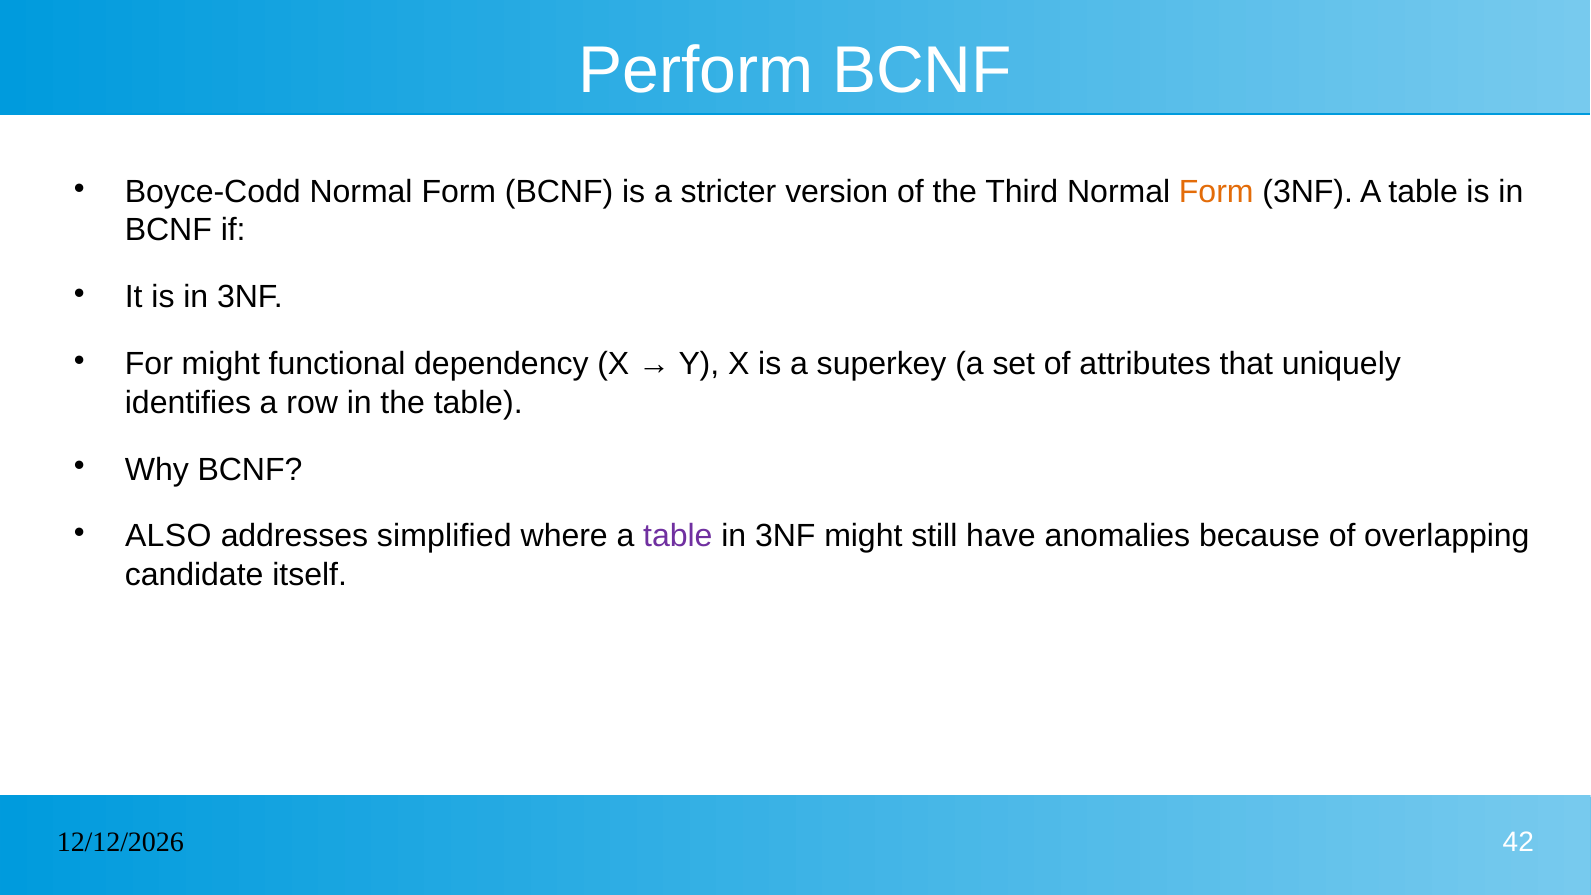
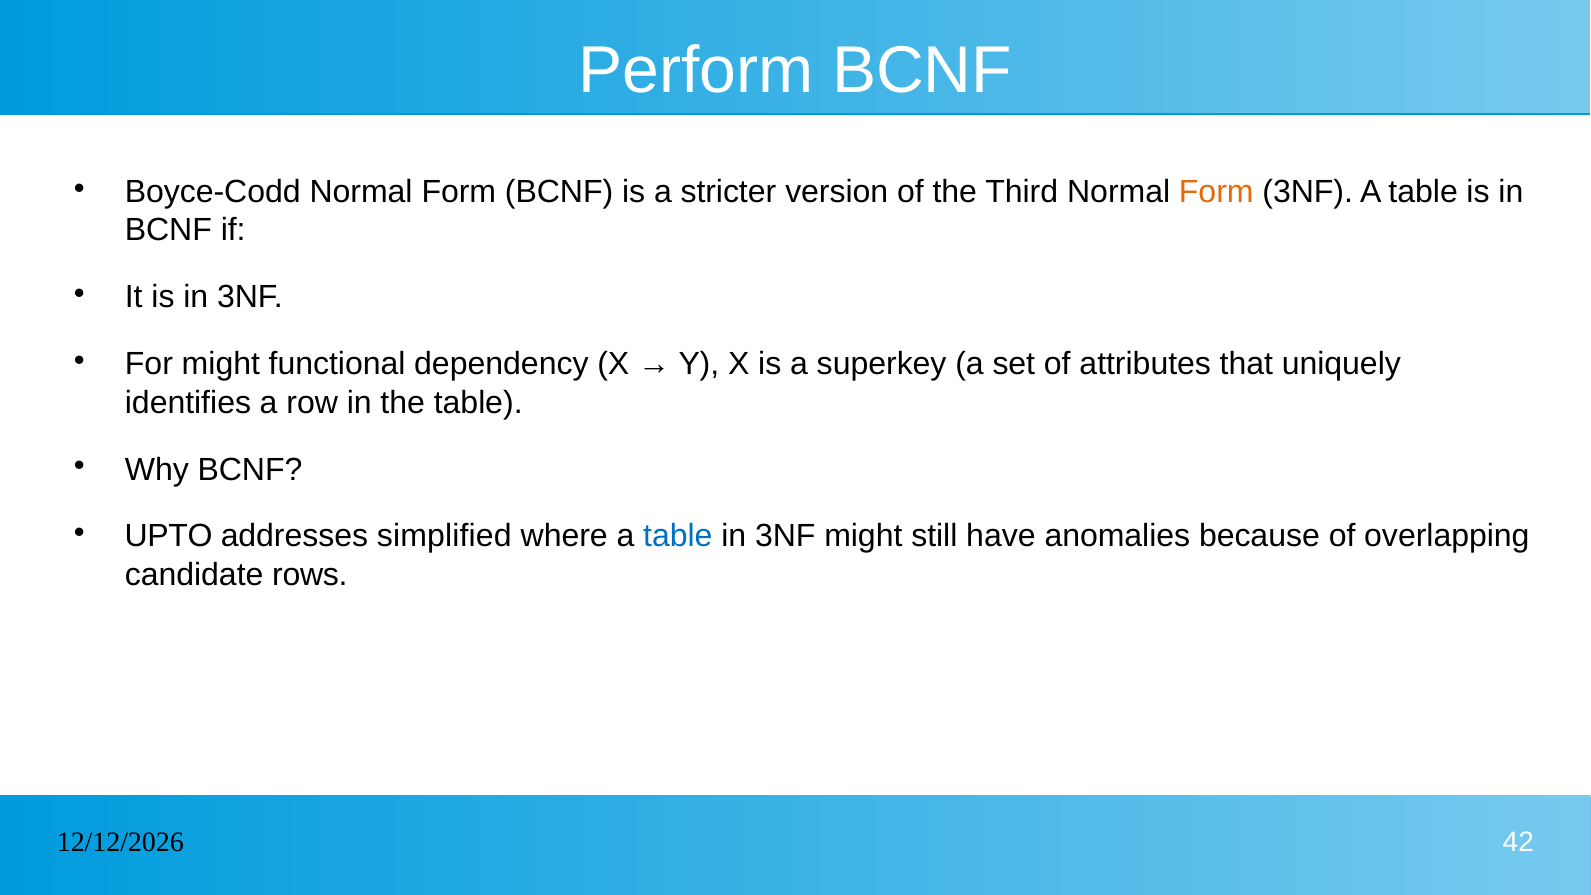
ALSO: ALSO -> UPTO (169, 536)
table colour: purple -> blue (678, 536)
itself: itself -> rows (310, 575)
